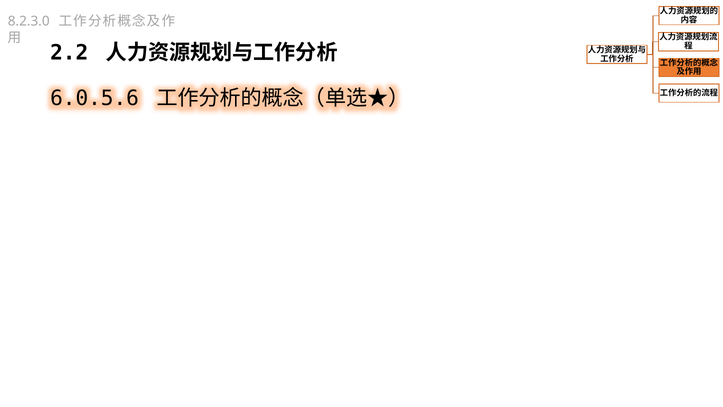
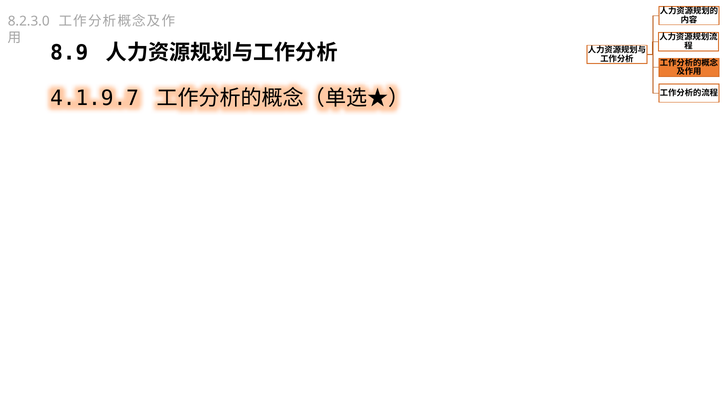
2.2: 2.2 -> 8.9 (69, 53)
6.0.5.6: 6.0.5.6 -> 4.1.9.7 (95, 98)
